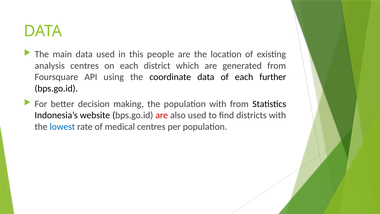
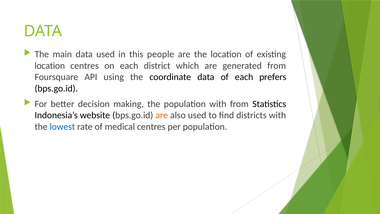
analysis: analysis -> location (50, 66)
further: further -> prefers (273, 77)
are colour: red -> orange (162, 115)
